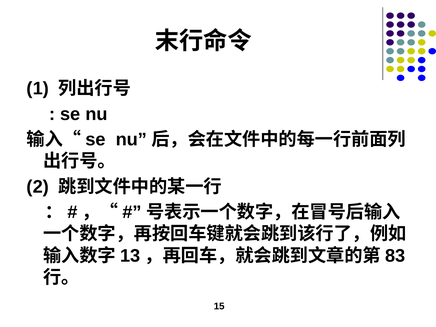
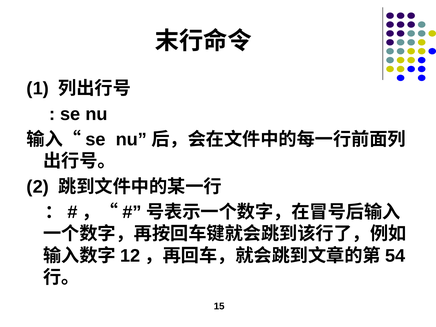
13: 13 -> 12 (130, 256)
83: 83 -> 54 (395, 256)
